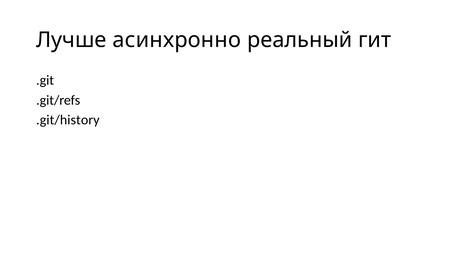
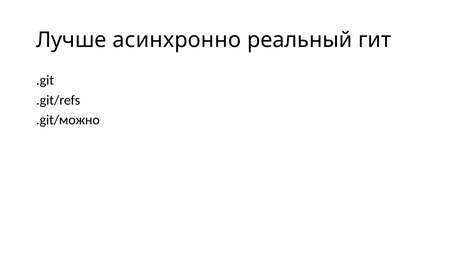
.git/history: .git/history -> .git/можно (68, 120)
